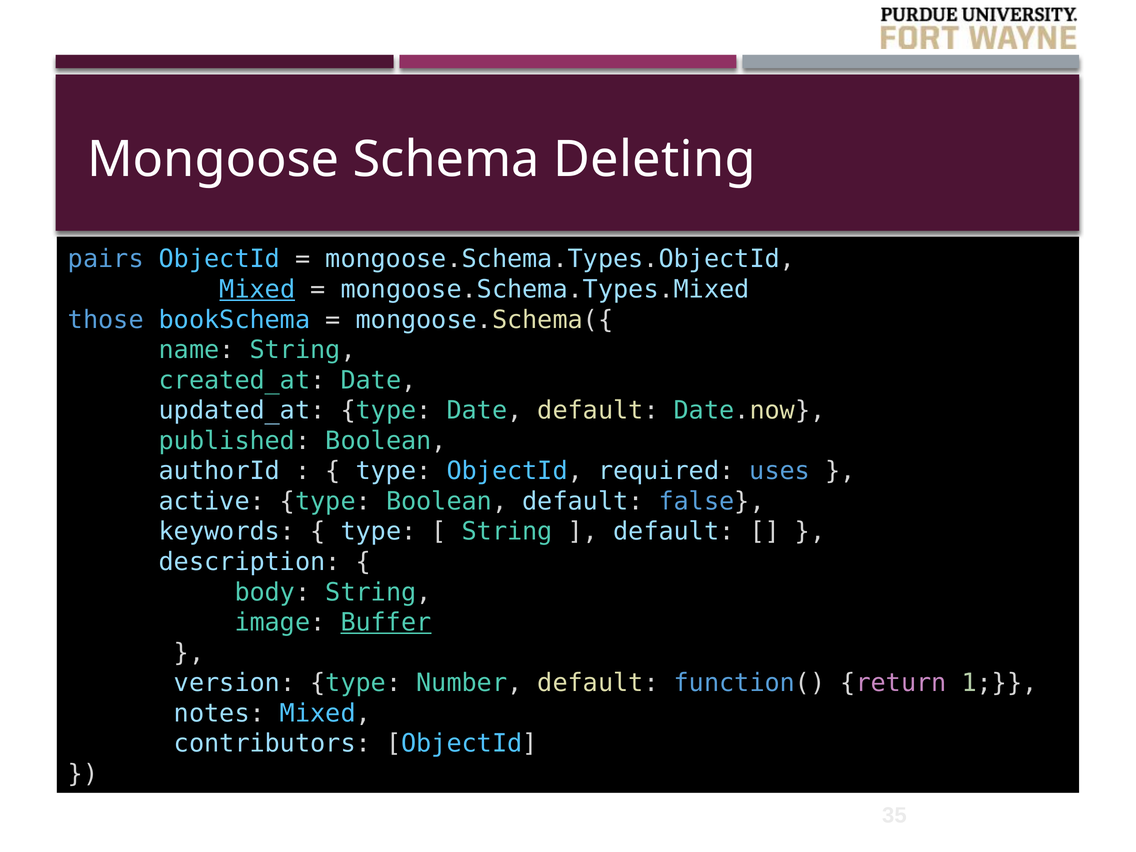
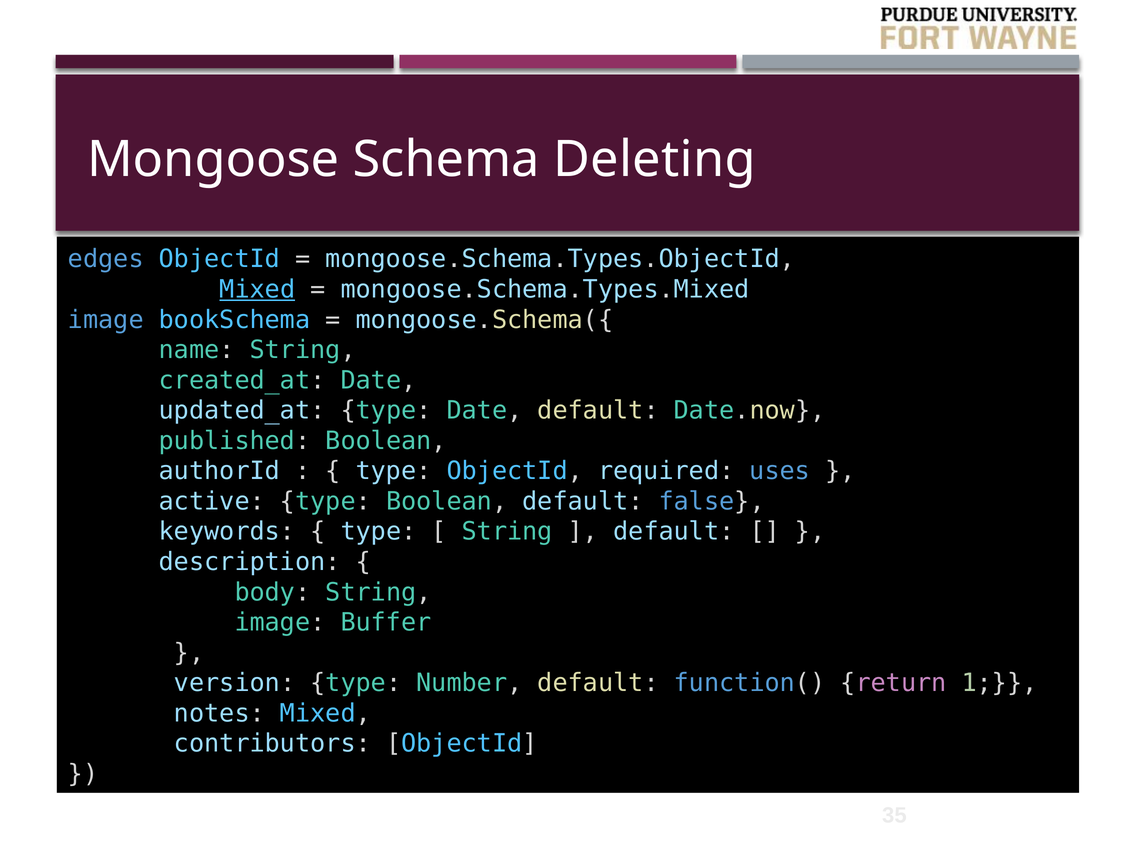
pairs: pairs -> edges (106, 259)
those: those -> image (106, 320)
Buffer underline: present -> none (386, 622)
